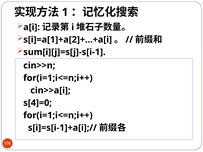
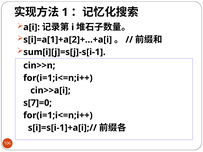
s[4]=0: s[4]=0 -> s[7]=0 (38, 103)
